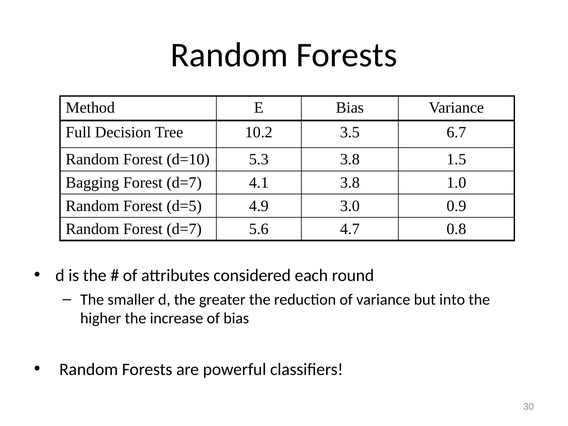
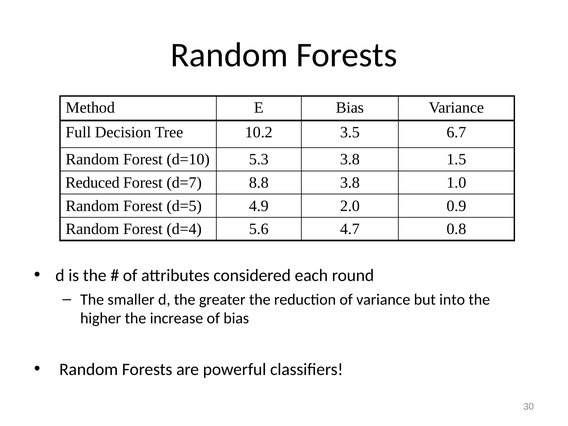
Bagging: Bagging -> Reduced (93, 183)
4.1: 4.1 -> 8.8 (259, 183)
3.0: 3.0 -> 2.0 (350, 206)
Random Forest d=7: d=7 -> d=4 (184, 229)
